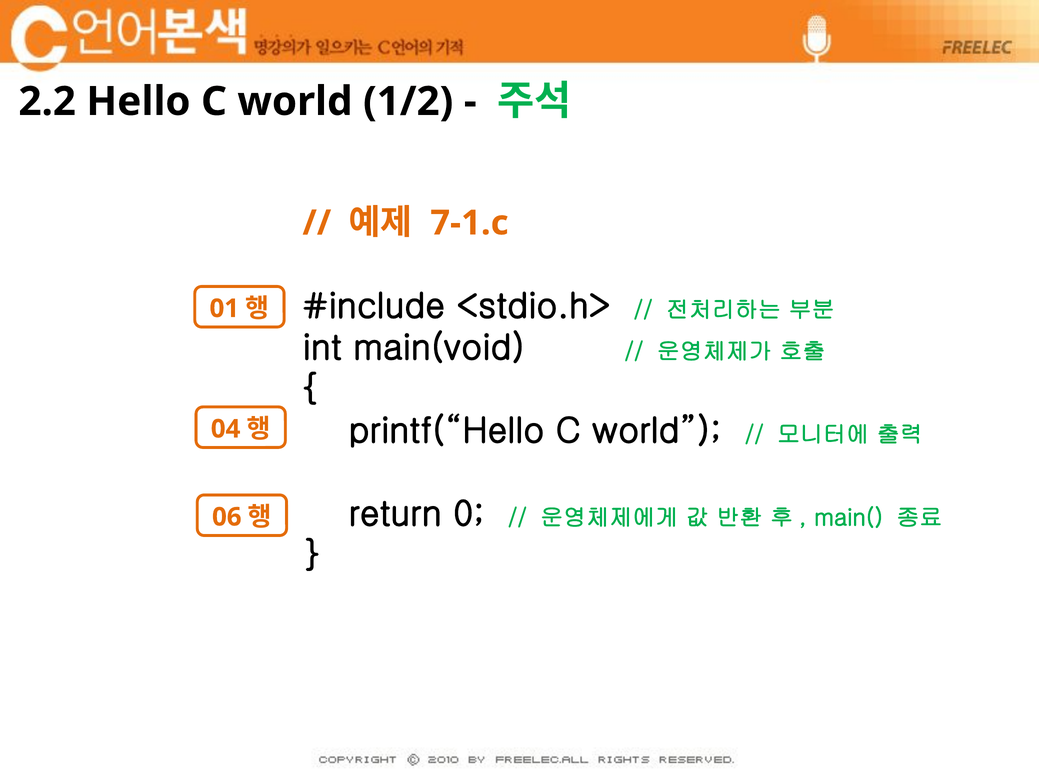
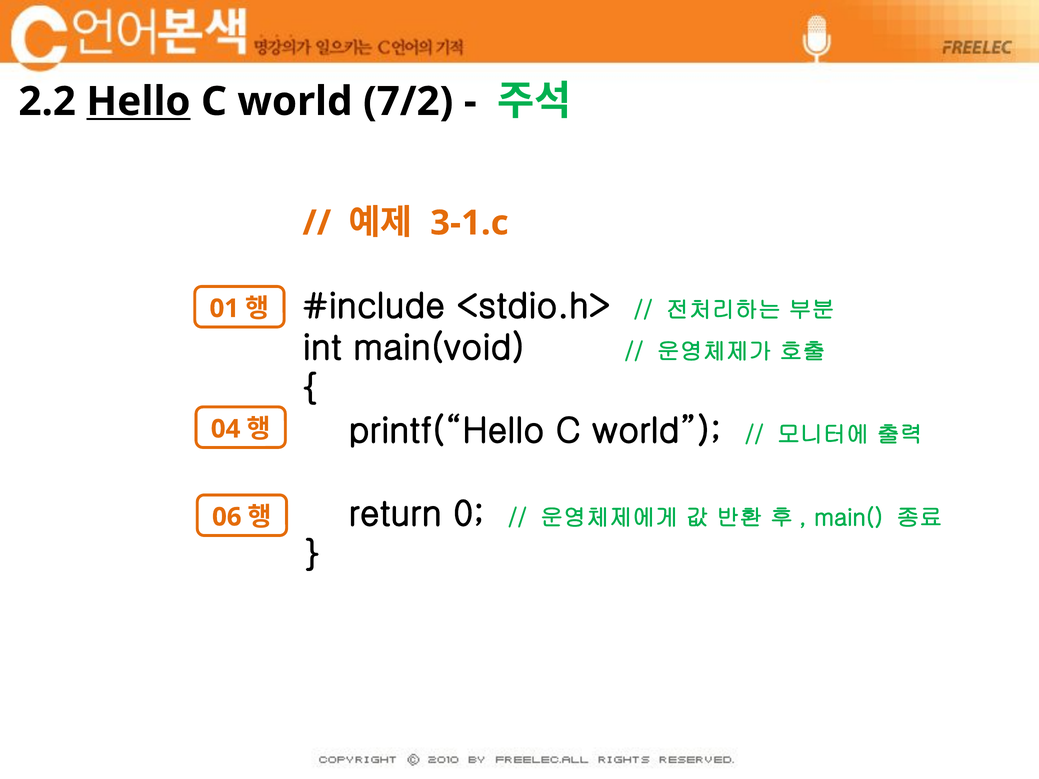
Hello underline: none -> present (138, 102)
1/2: 1/2 -> 7/2 (408, 102)
7-1.c: 7-1.c -> 3-1.c (469, 223)
